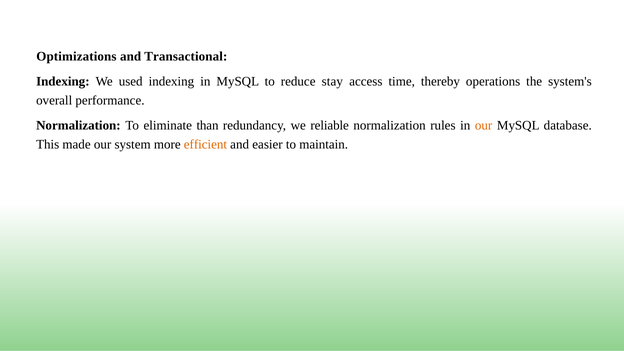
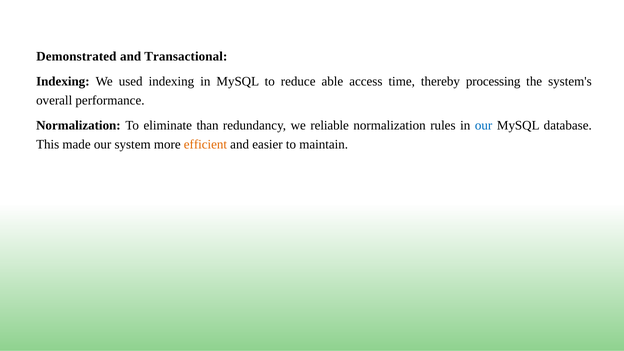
Optimizations: Optimizations -> Demonstrated (76, 56)
stay: stay -> able (332, 82)
operations: operations -> processing (493, 82)
our colour: orange -> blue (484, 126)
